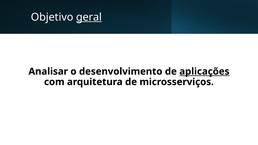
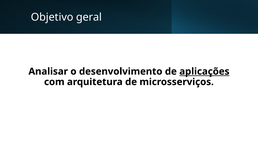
geral underline: present -> none (89, 17)
